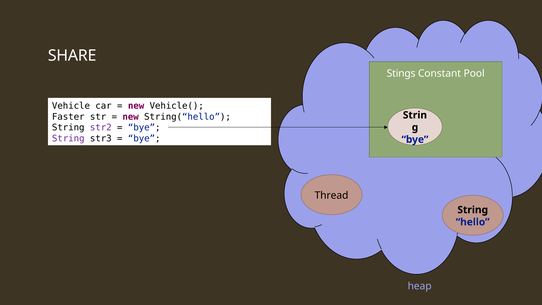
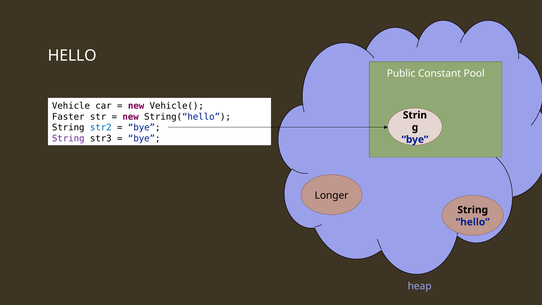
SHARE: SHARE -> HELLO (72, 56)
Stings: Stings -> Public (401, 74)
str2 colour: purple -> blue (101, 128)
Thread: Thread -> Longer (332, 195)
